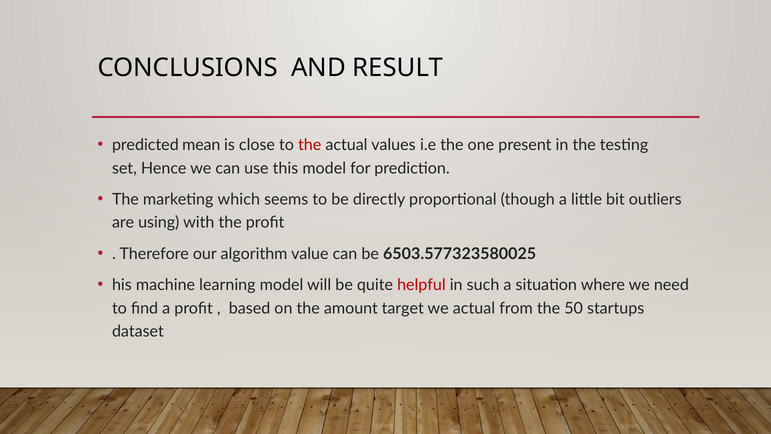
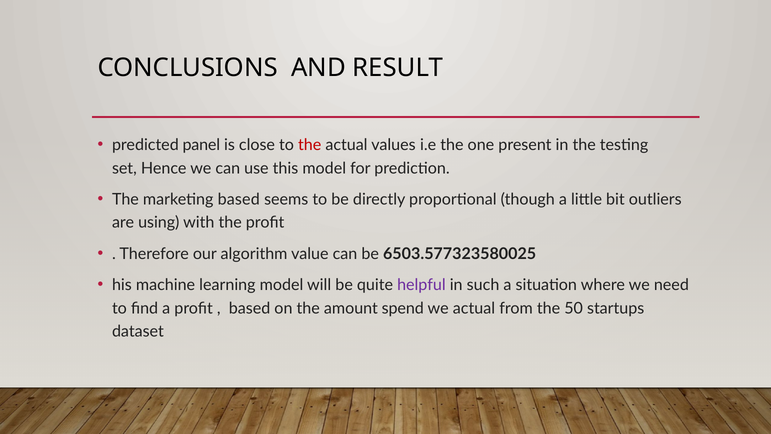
mean: mean -> panel (201, 145)
marketing which: which -> based (239, 199)
helpful colour: red -> purple (421, 285)
target: target -> spend (403, 308)
